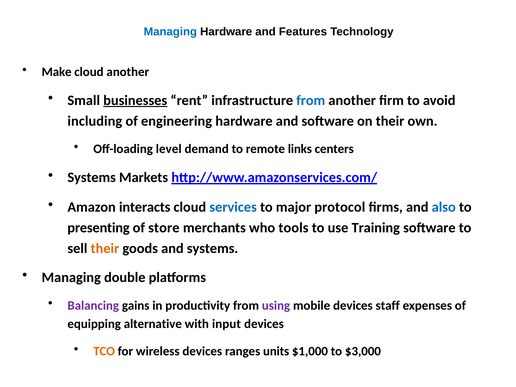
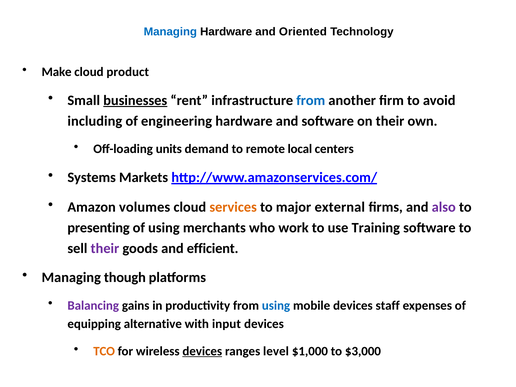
Features: Features -> Oriented (303, 32)
cloud another: another -> product (128, 72)
level: level -> units (169, 149)
links: links -> local (300, 149)
interacts: interacts -> volumes (145, 207)
services colour: blue -> orange (233, 207)
protocol: protocol -> external (340, 207)
also colour: blue -> purple (444, 207)
of store: store -> using (164, 228)
tools: tools -> work (294, 228)
their colour: orange -> purple (105, 248)
and systems: systems -> efficient (213, 248)
double: double -> though (125, 278)
using colour: purple -> blue (276, 305)
devices underline: none -> present (202, 351)
units: units -> level (276, 351)
